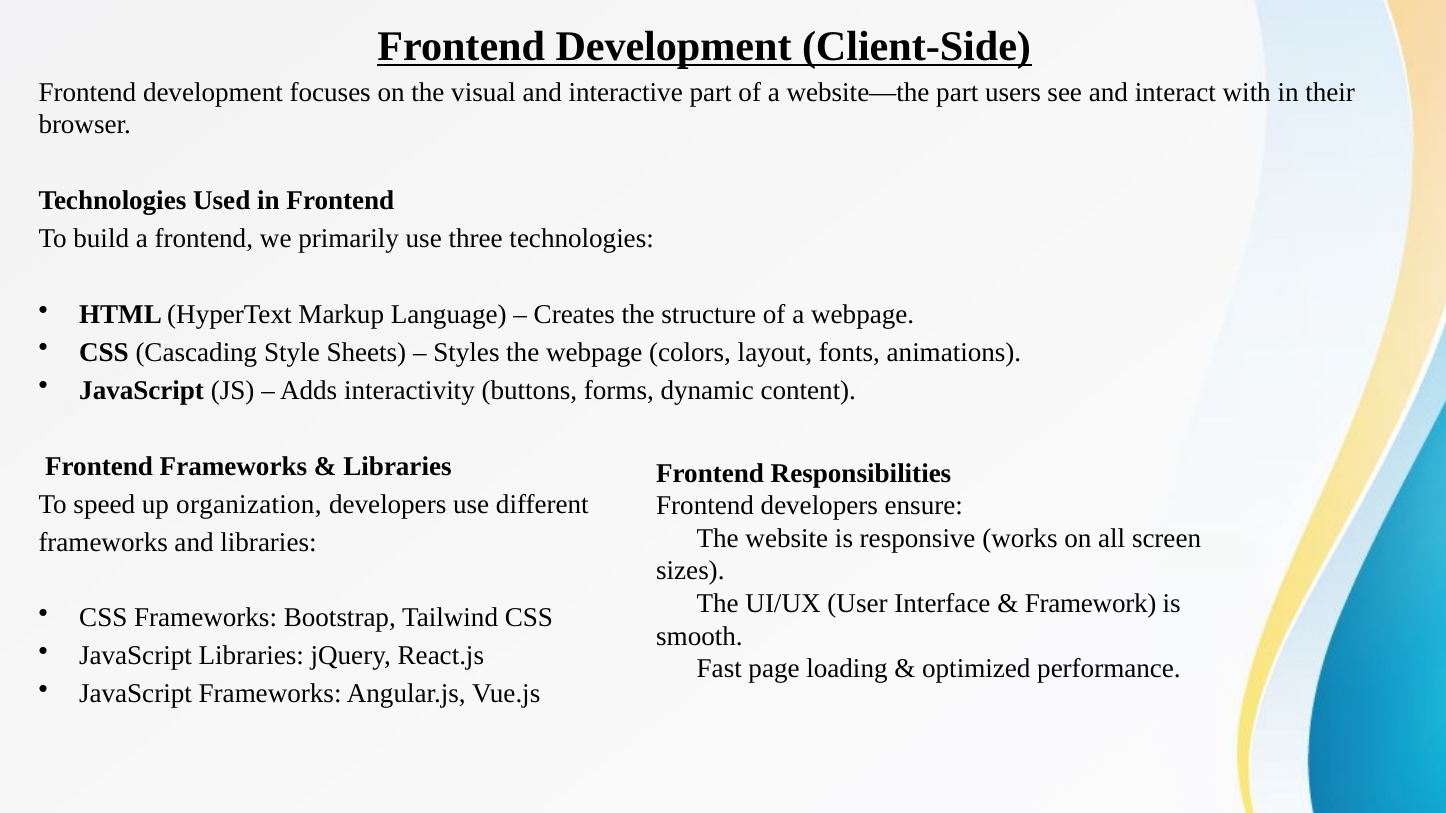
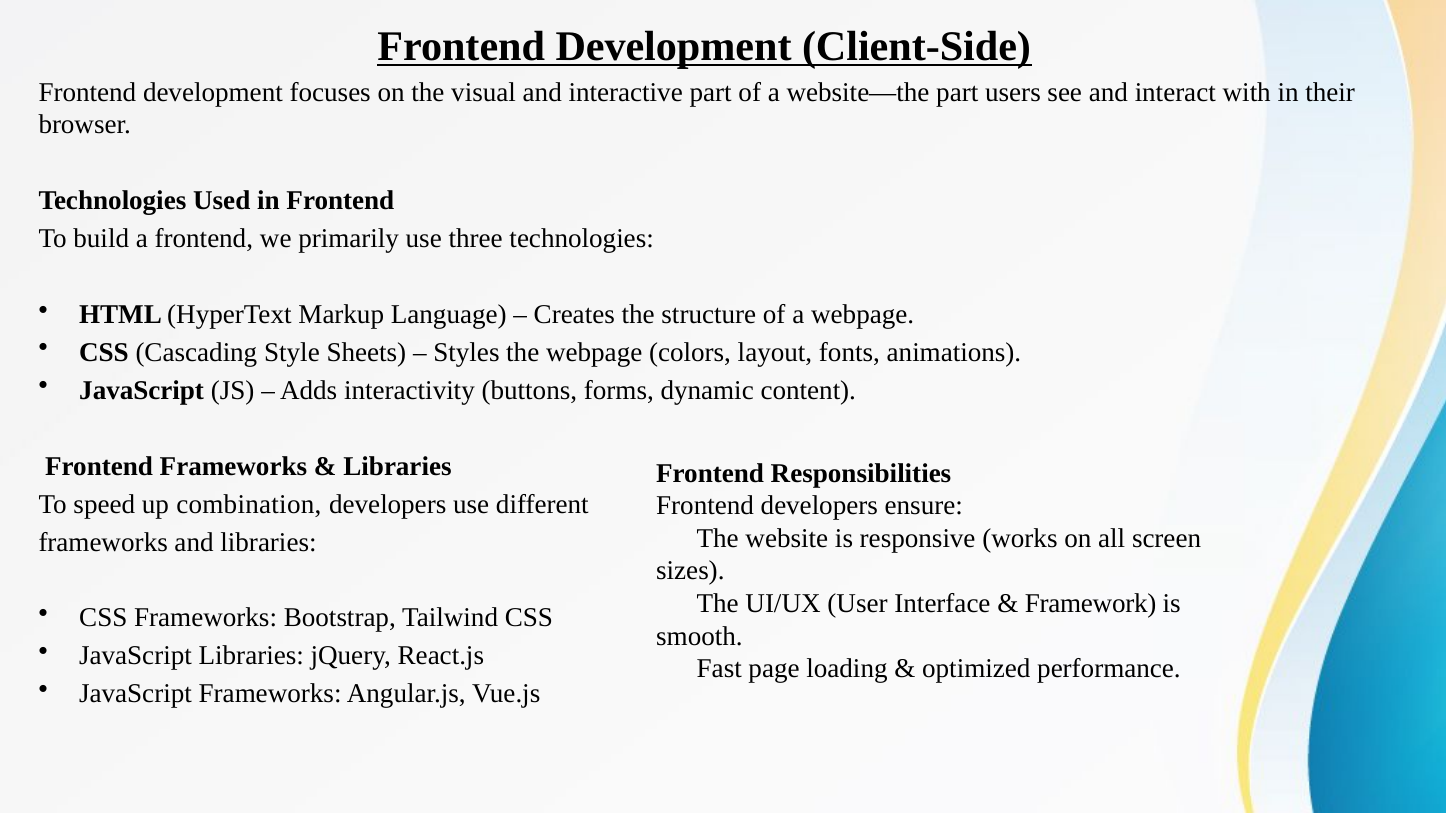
organization: organization -> combination (249, 504)
